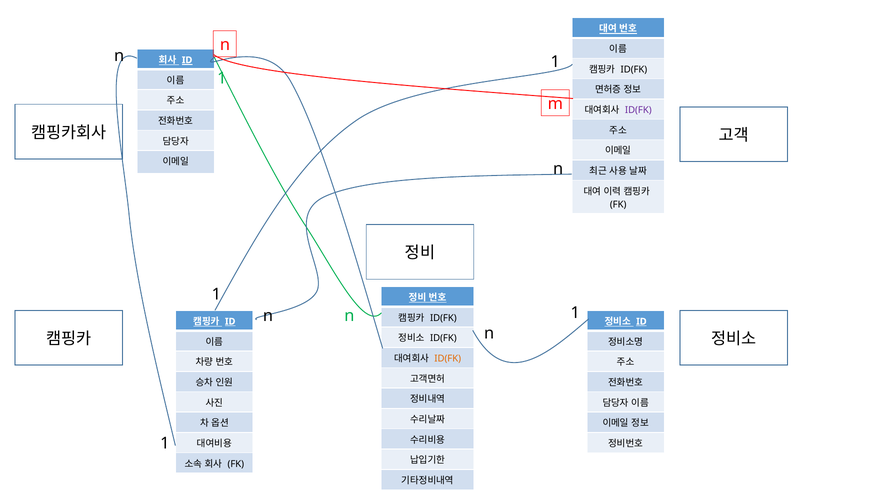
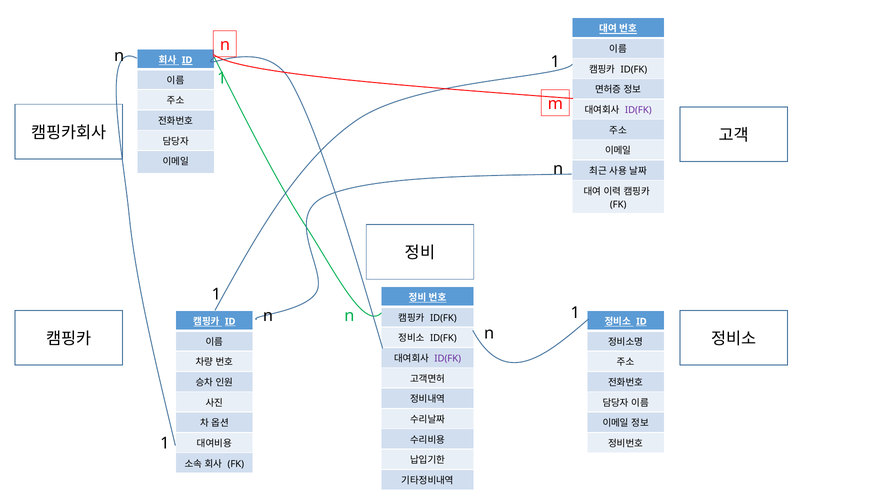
ID(FK colour: orange -> purple (448, 359)
